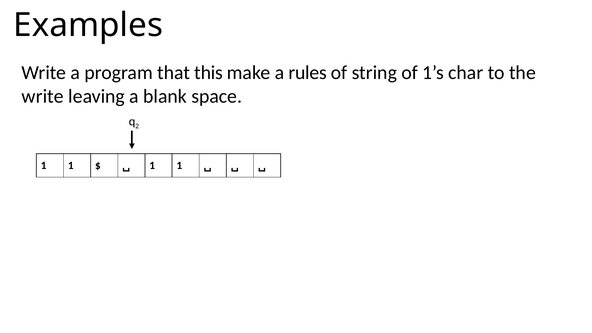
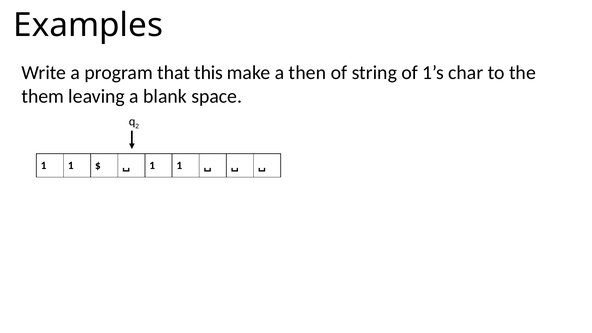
rules: rules -> then (307, 73)
write: write -> them (43, 96)
